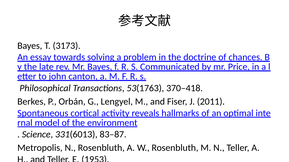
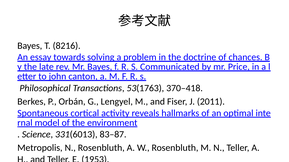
3173: 3173 -> 8216 (67, 46)
